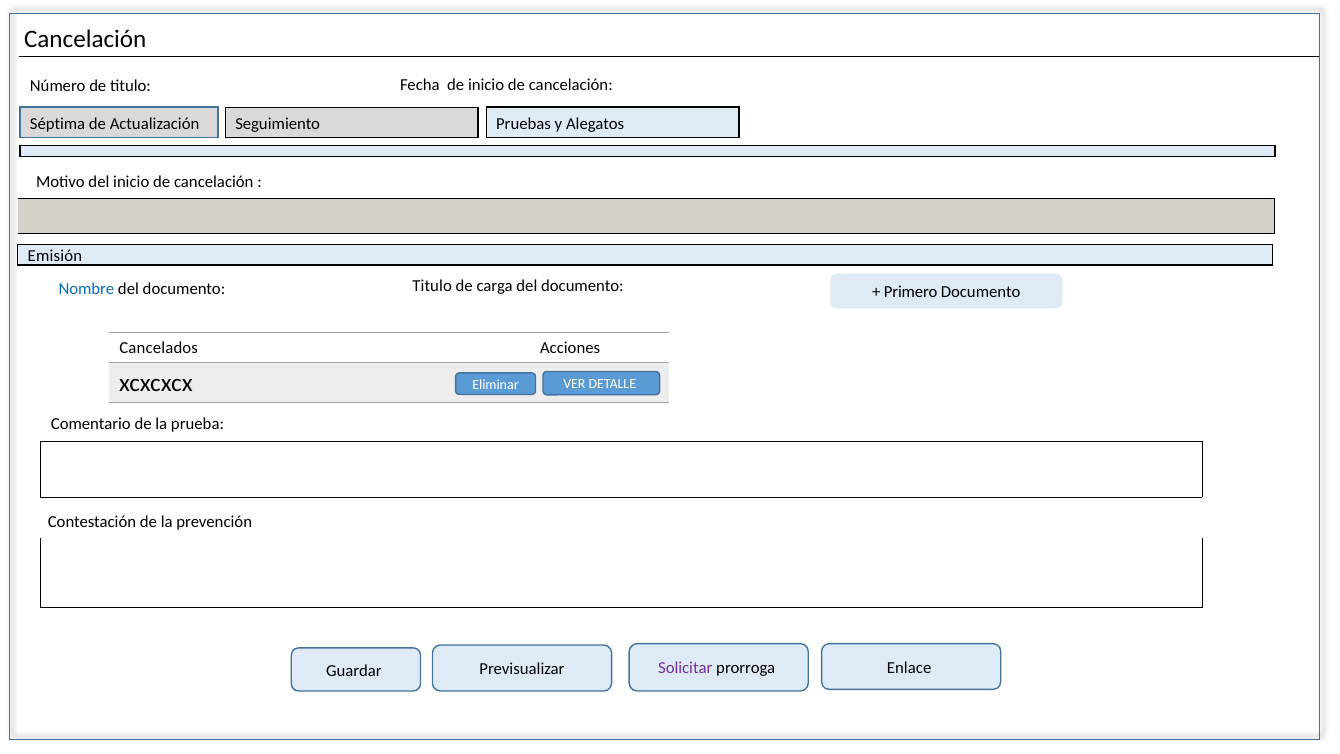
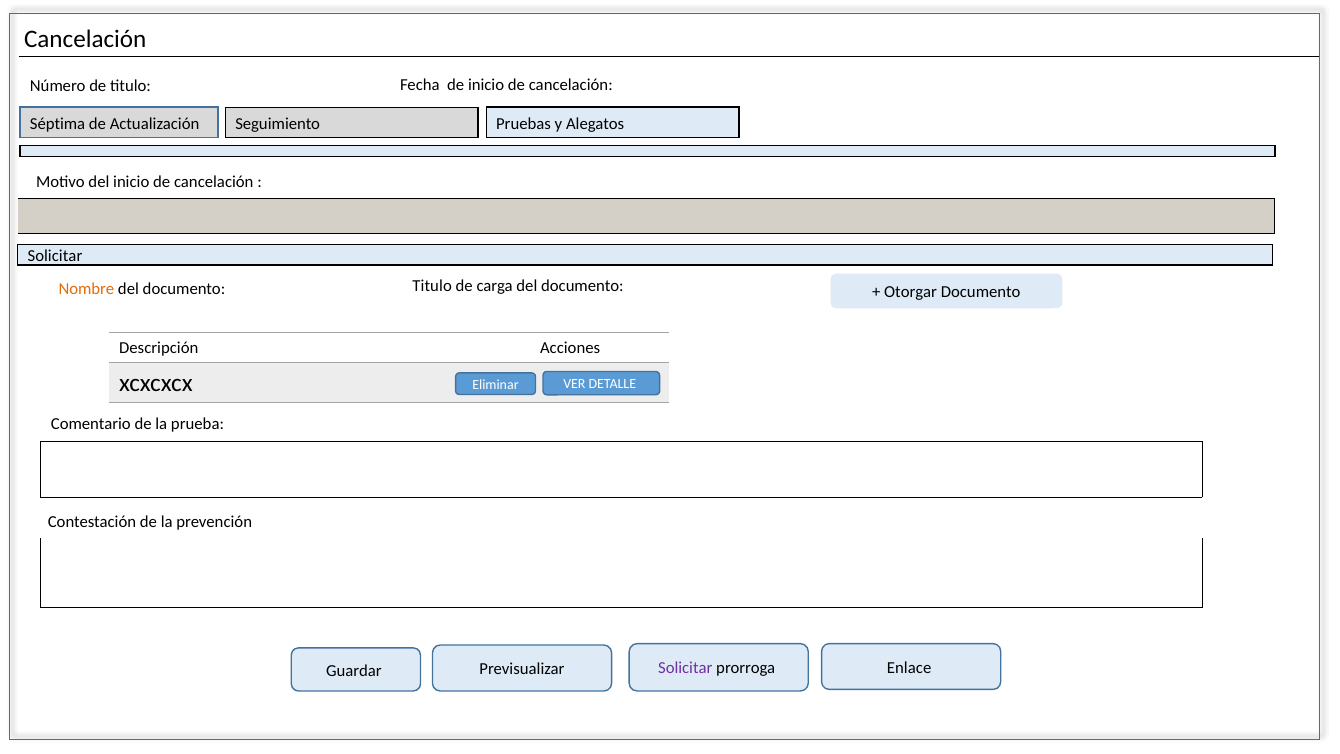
Emisión: Emisión -> Solicitar (55, 256)
Nombre colour: blue -> orange (86, 289)
Primero: Primero -> Otorgar (911, 292)
Cancelados: Cancelados -> Descripción (159, 347)
